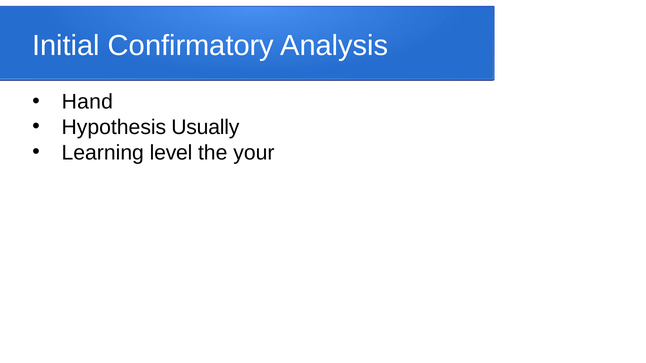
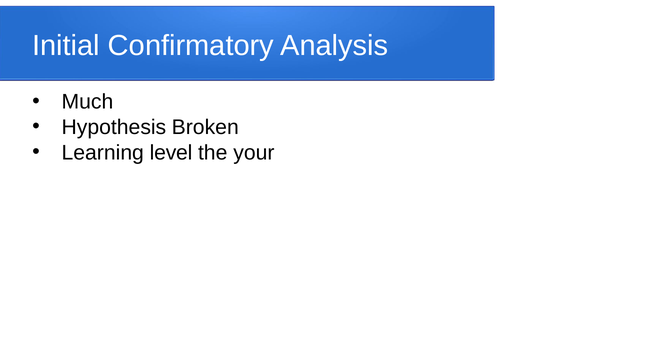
Hand: Hand -> Much (87, 102)
Usually: Usually -> Broken (205, 127)
